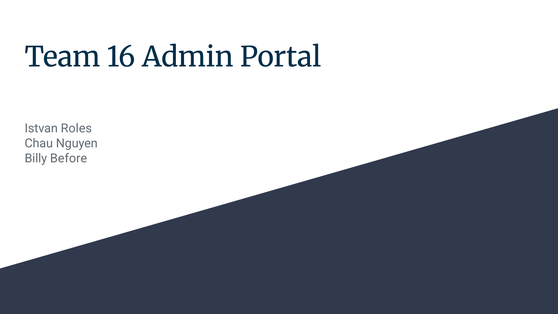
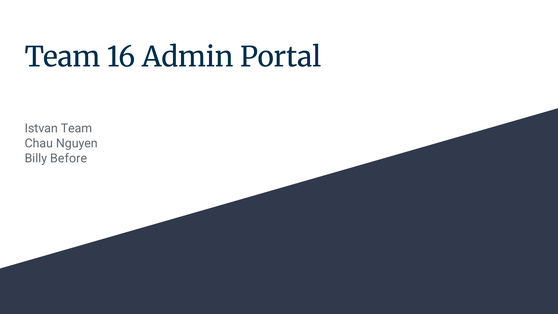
Istvan Roles: Roles -> Team (76, 129)
